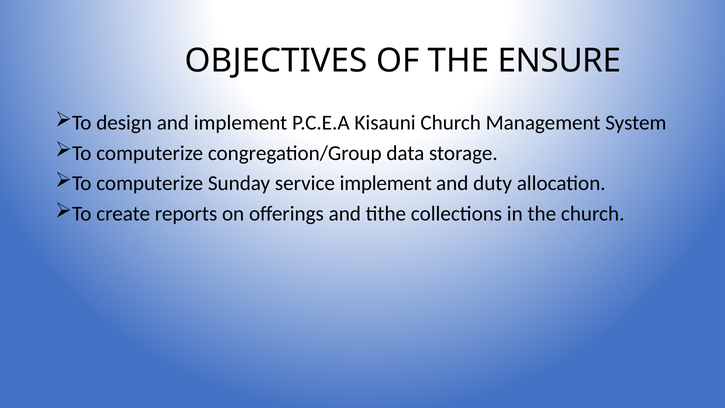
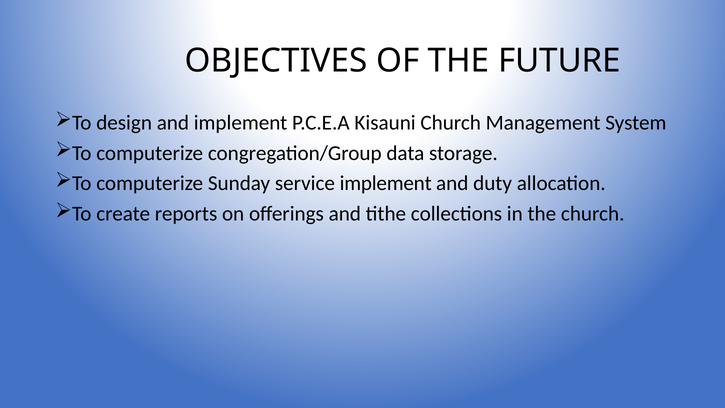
ENSURE: ENSURE -> FUTURE (559, 61)
